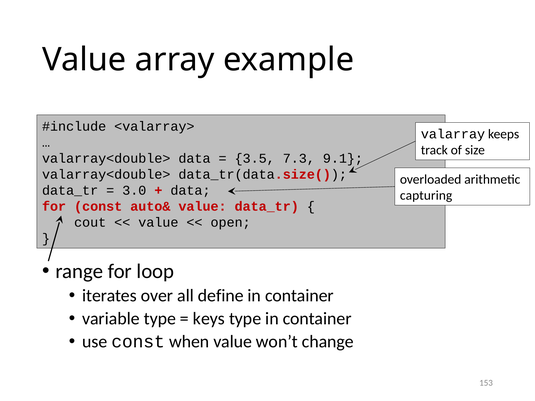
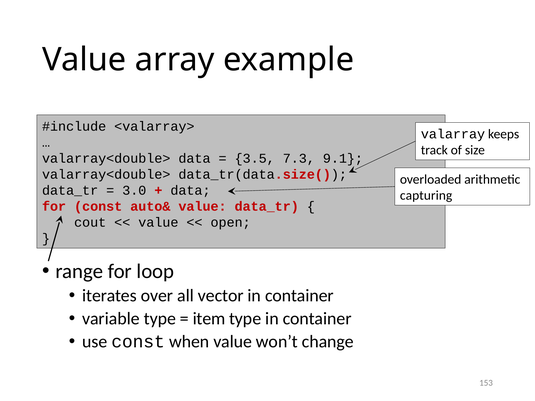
define: define -> vector (221, 296)
keys: keys -> item (209, 319)
